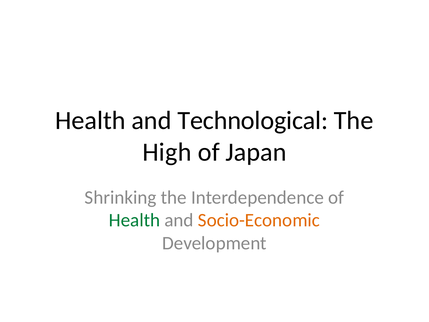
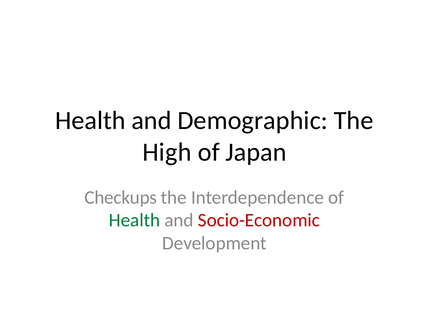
Technological: Technological -> Demographic (253, 121)
Shrinking: Shrinking -> Checkups (121, 197)
Socio-Economic colour: orange -> red (259, 220)
